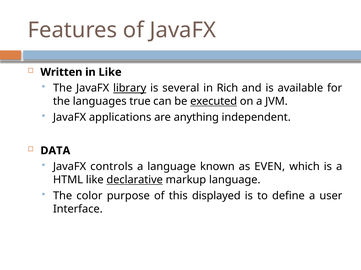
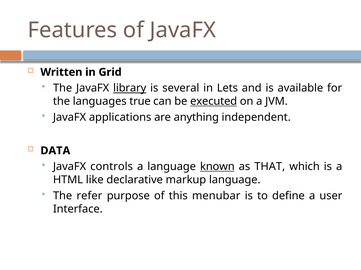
in Like: Like -> Grid (110, 72)
Rich: Rich -> Lets (227, 88)
known underline: none -> present (217, 167)
EVEN: EVEN -> THAT (270, 167)
declarative underline: present -> none (135, 180)
color: color -> refer (89, 196)
displayed: displayed -> menubar (216, 196)
